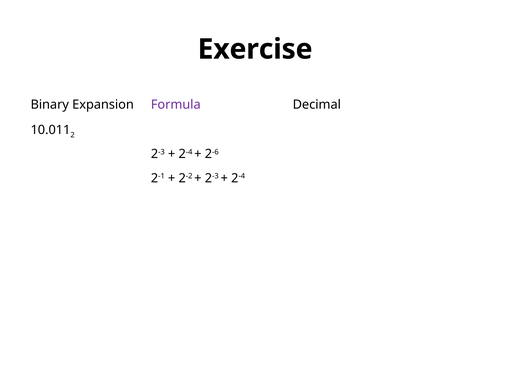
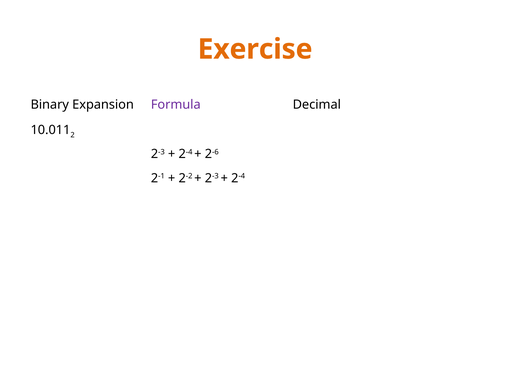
Exercise colour: black -> orange (255, 49)
